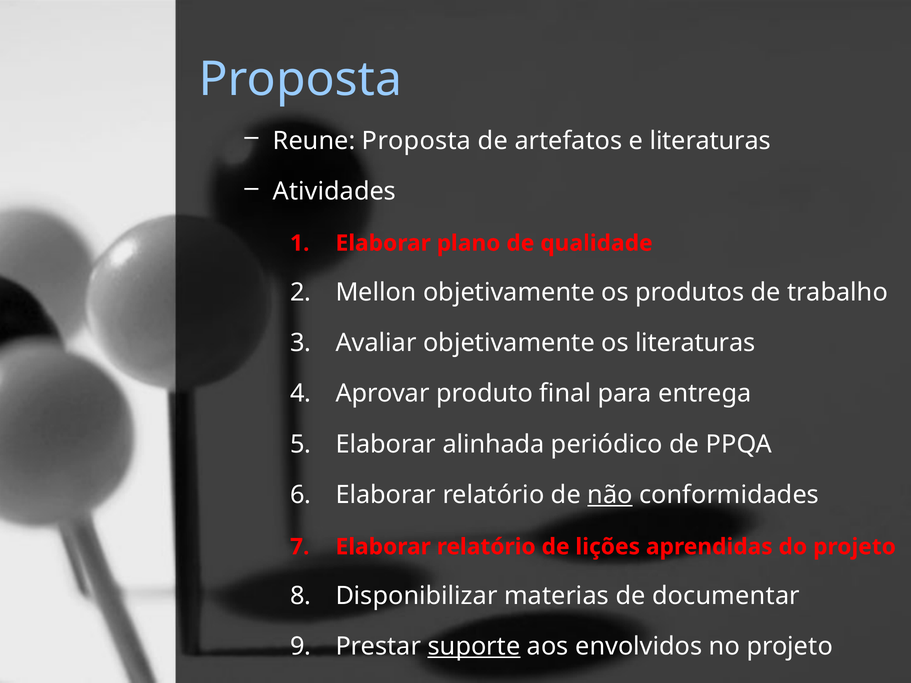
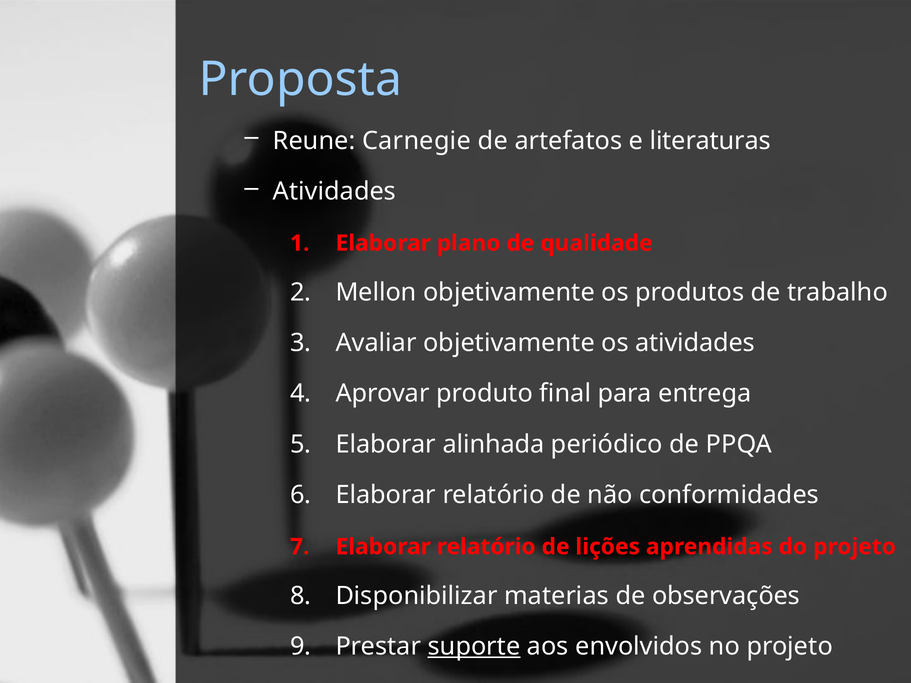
Reune Proposta: Proposta -> Carnegie (417, 141)
os literaturas: literaturas -> atividades (695, 343)
não underline: present -> none (610, 495)
documentar: documentar -> observações (726, 596)
